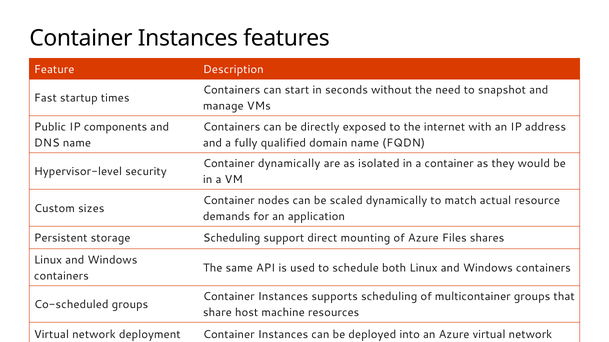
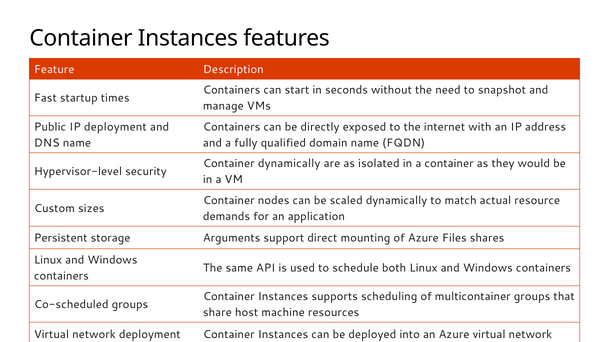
IP components: components -> deployment (115, 127)
storage Scheduling: Scheduling -> Arguments (232, 239)
